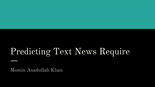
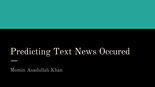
Require: Require -> Occured (115, 52)
